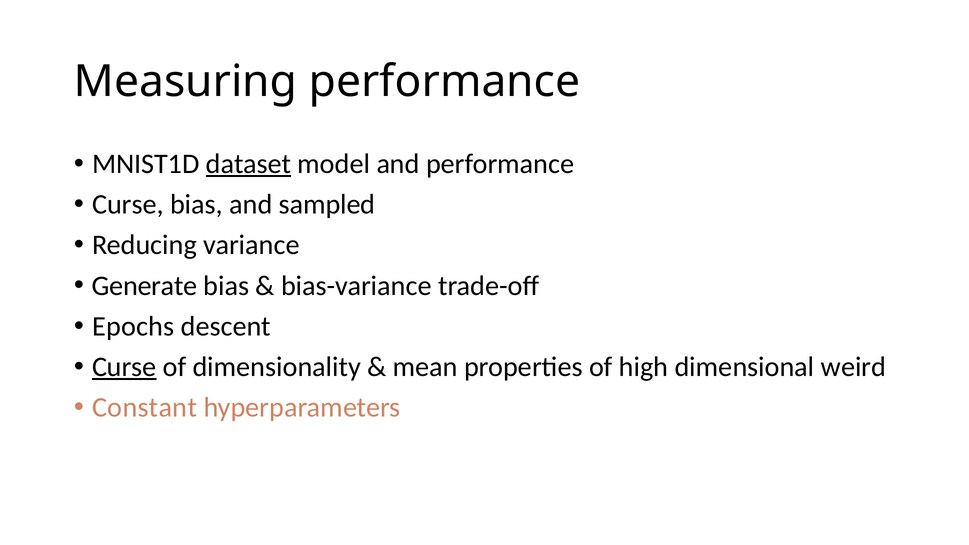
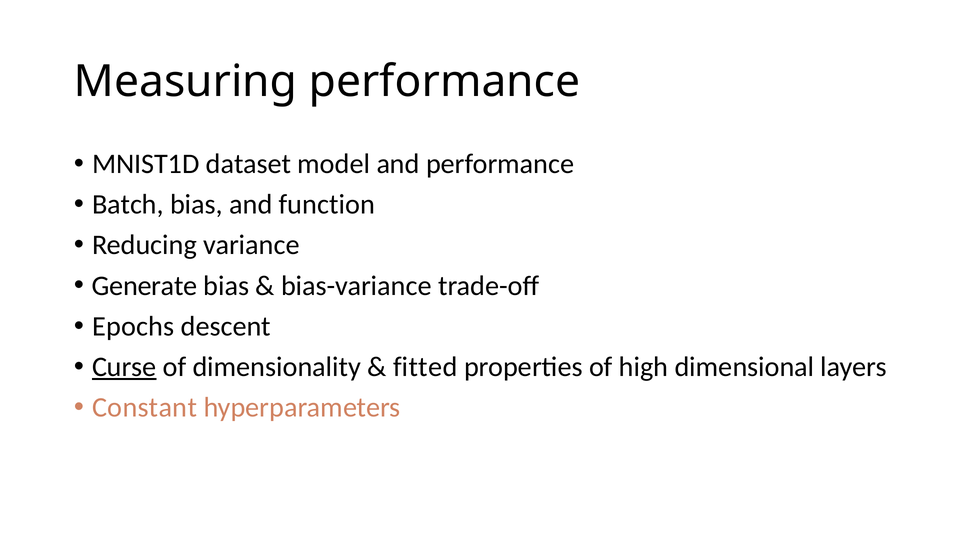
dataset underline: present -> none (249, 164)
Curse: Curse -> Batch (128, 204)
sampled: sampled -> function (327, 204)
mean: mean -> fitted (425, 367)
weird: weird -> layers (854, 367)
